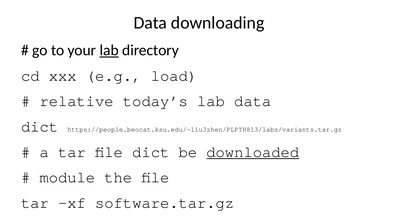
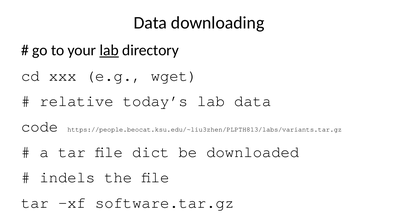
load: load -> wget (174, 76)
dict: dict -> code (40, 126)
downloaded underline: present -> none (253, 152)
module: module -> indels (67, 177)
